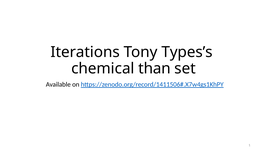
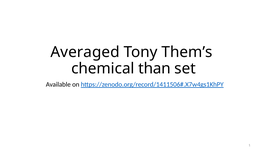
Iterations: Iterations -> Averaged (85, 52)
Types’s: Types’s -> Them’s (187, 52)
